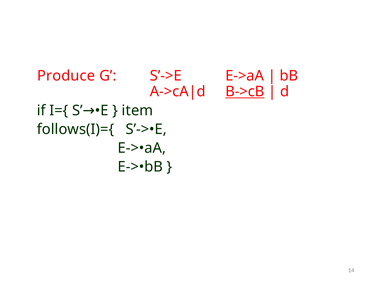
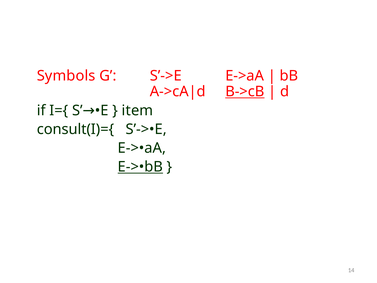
Produce: Produce -> Symbols (66, 76)
follows(I)={: follows(I)={ -> consult(I)={ (75, 129)
E->•bB underline: none -> present (140, 167)
